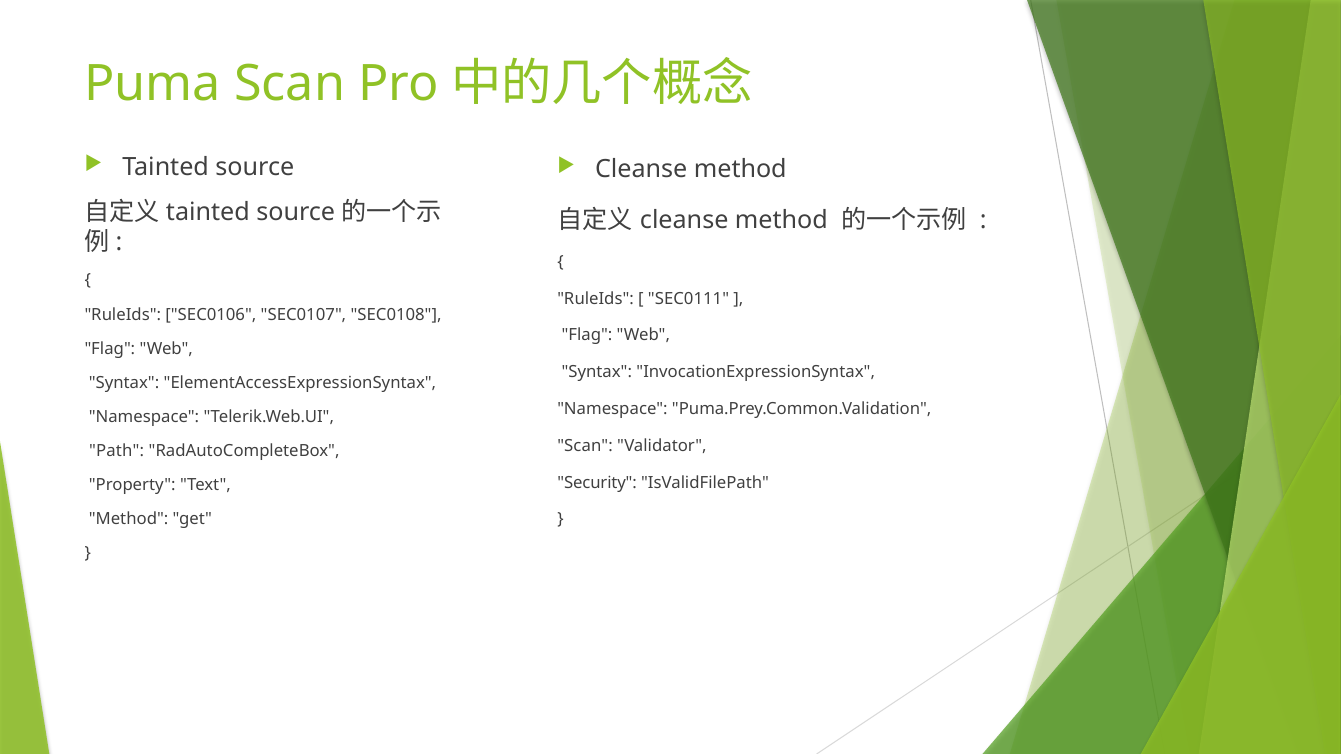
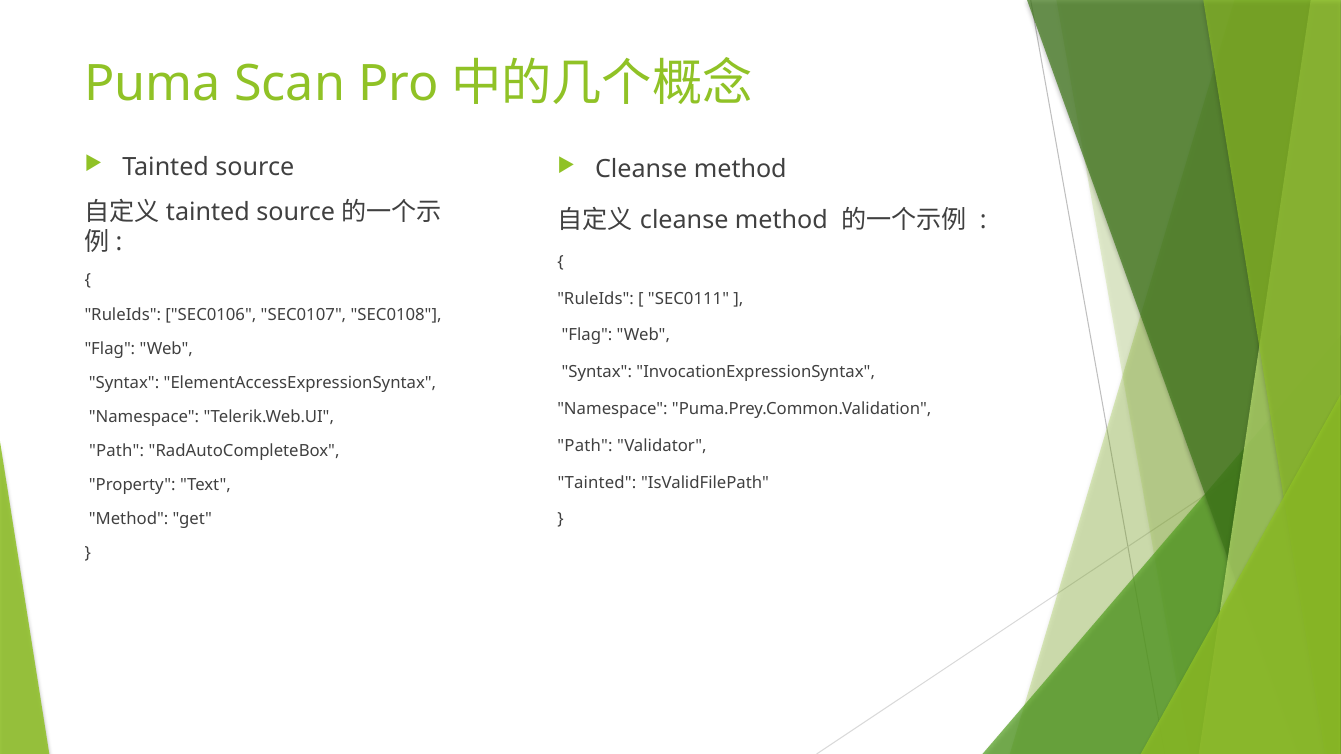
Scan: Scan -> Path (585, 446)
Security: Security -> Tainted (597, 483)
